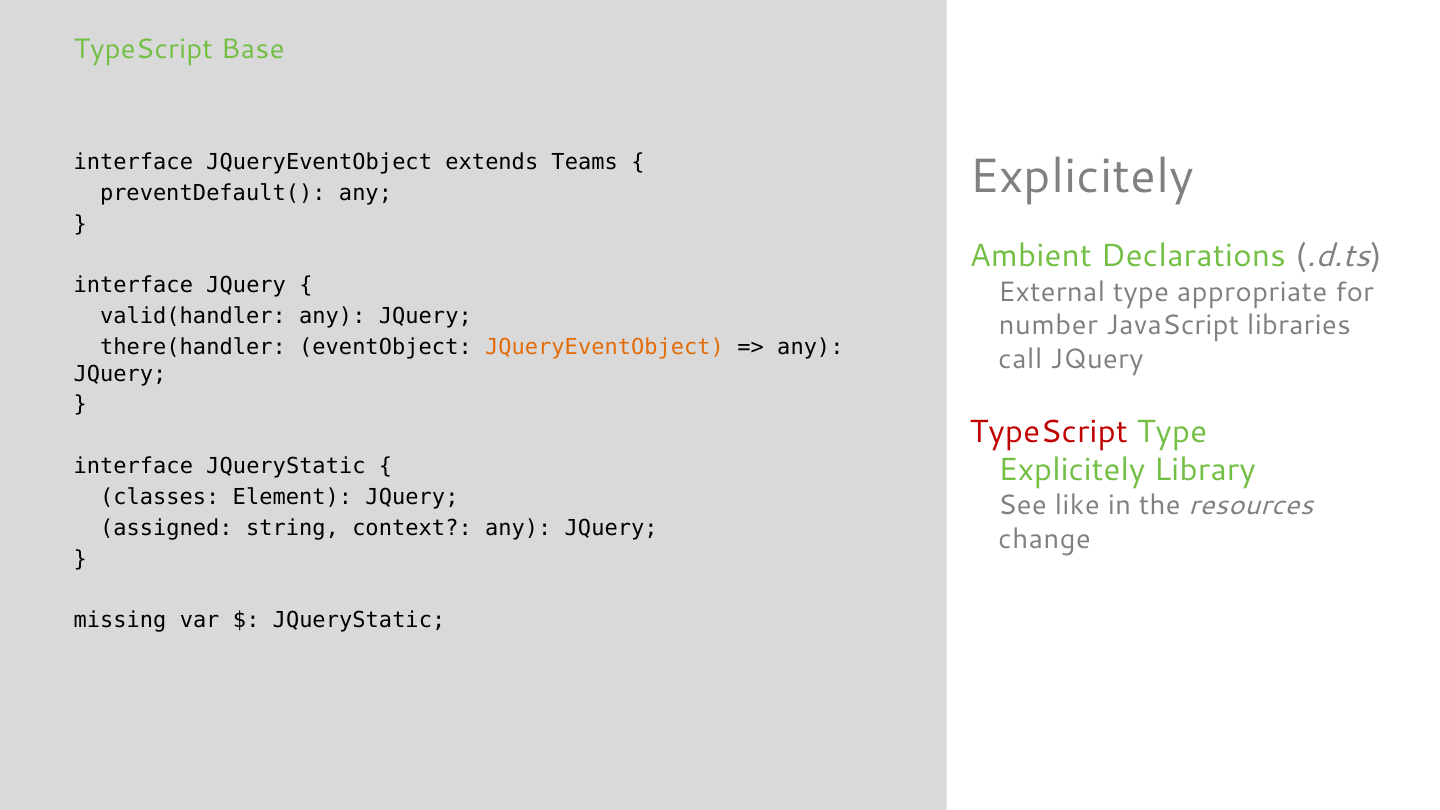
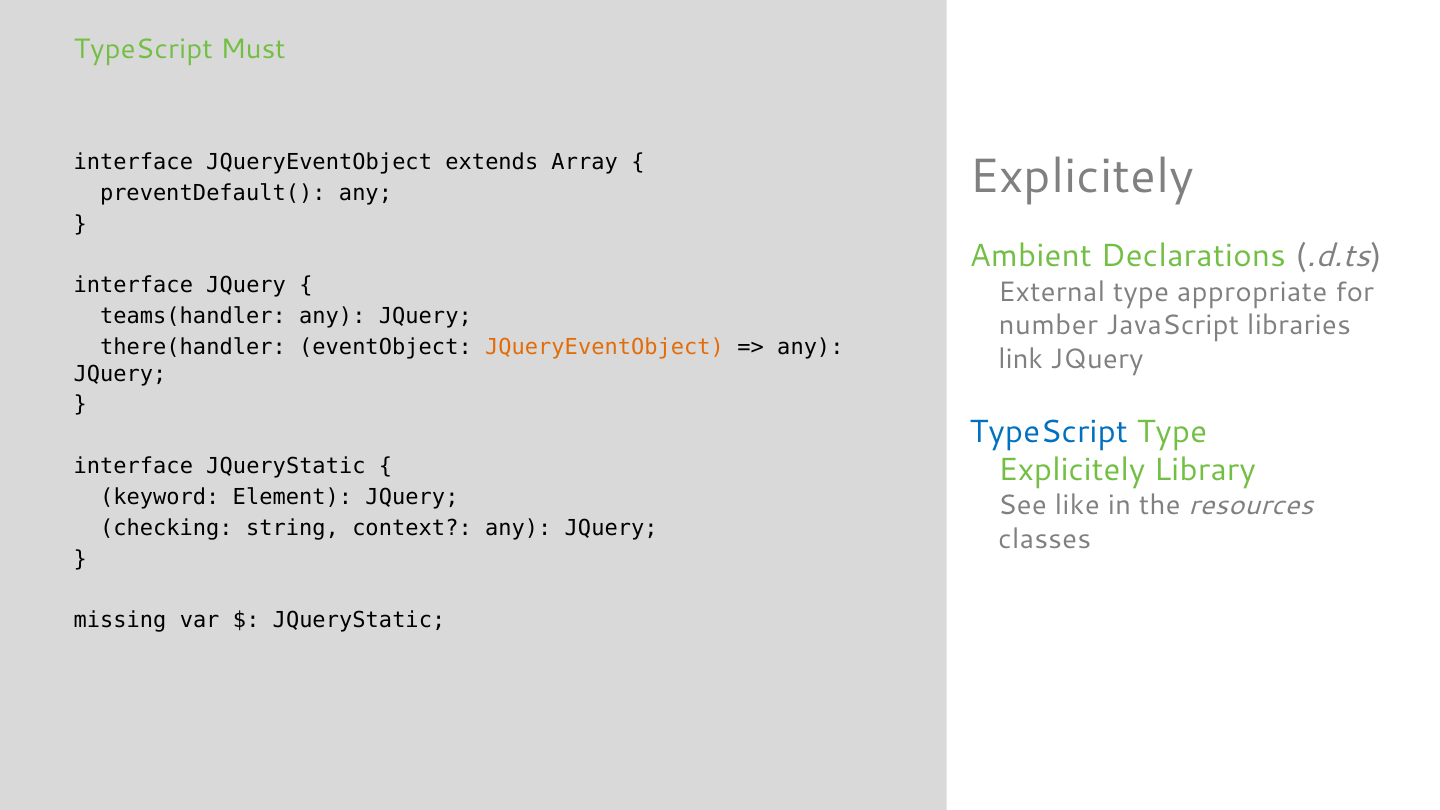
Base: Base -> Must (253, 50)
Teams: Teams -> Array (585, 162)
valid(handler: valid(handler -> teams(handler (193, 317)
call: call -> link (1021, 359)
TypeScript colour: red -> blue (1049, 432)
classes: classes -> keyword (160, 497)
assigned: assigned -> checking (166, 528)
change: change -> classes (1045, 539)
